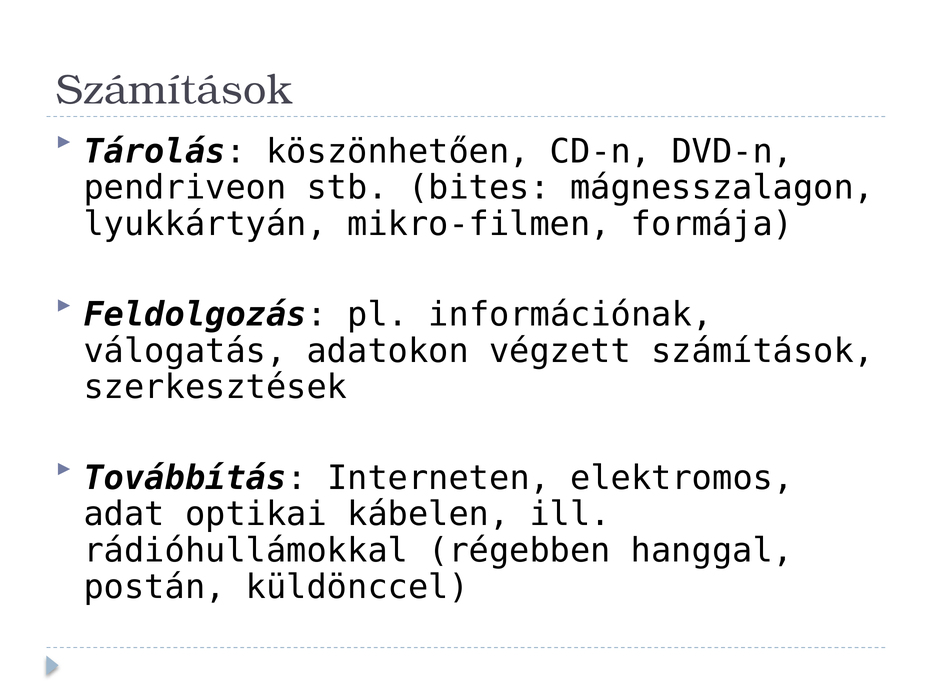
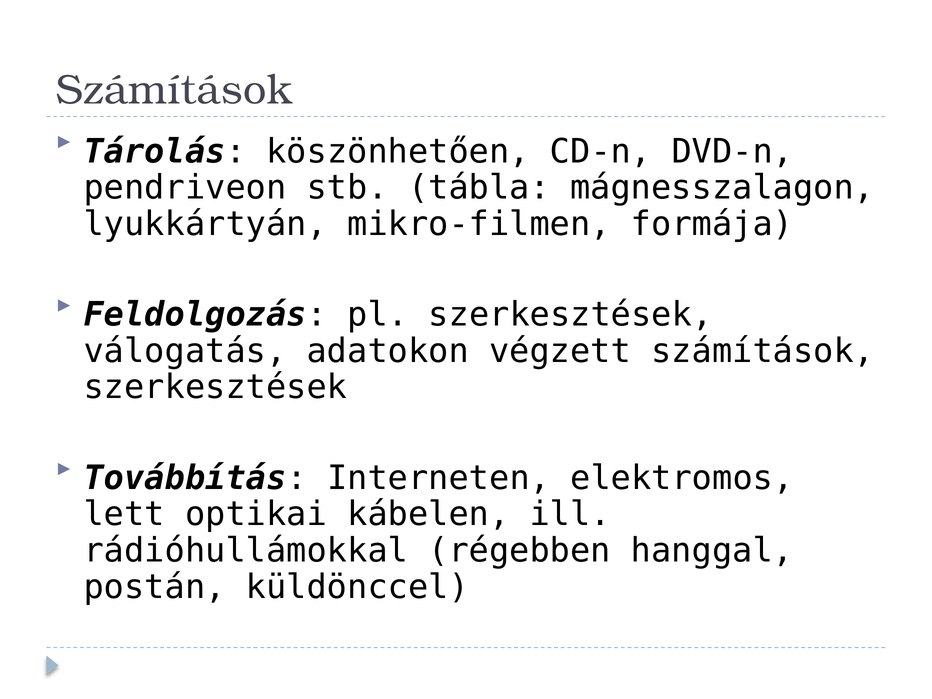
bites: bites -> tábla (479, 188)
pl információnak: információnak -> szerkesztések (570, 315)
adat: adat -> lett (124, 514)
